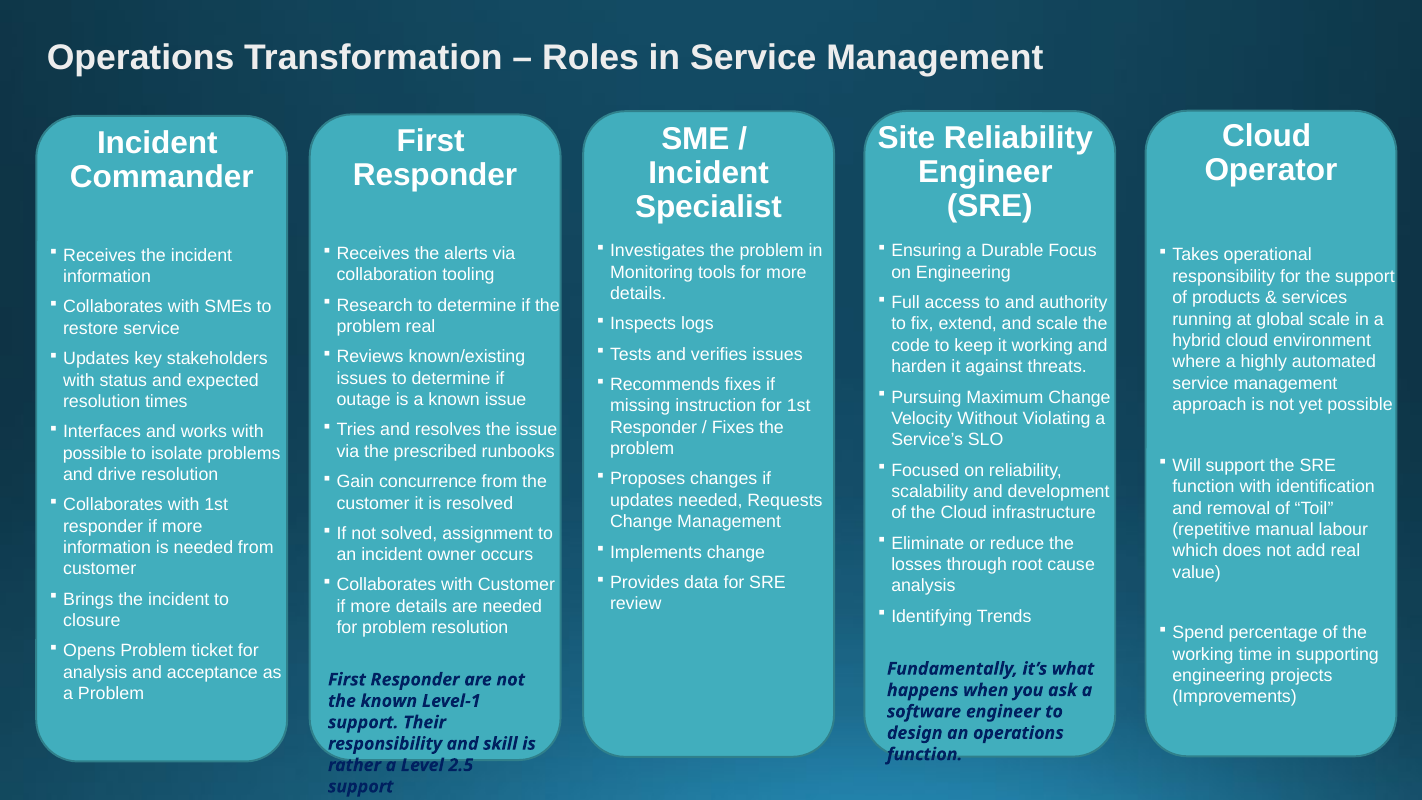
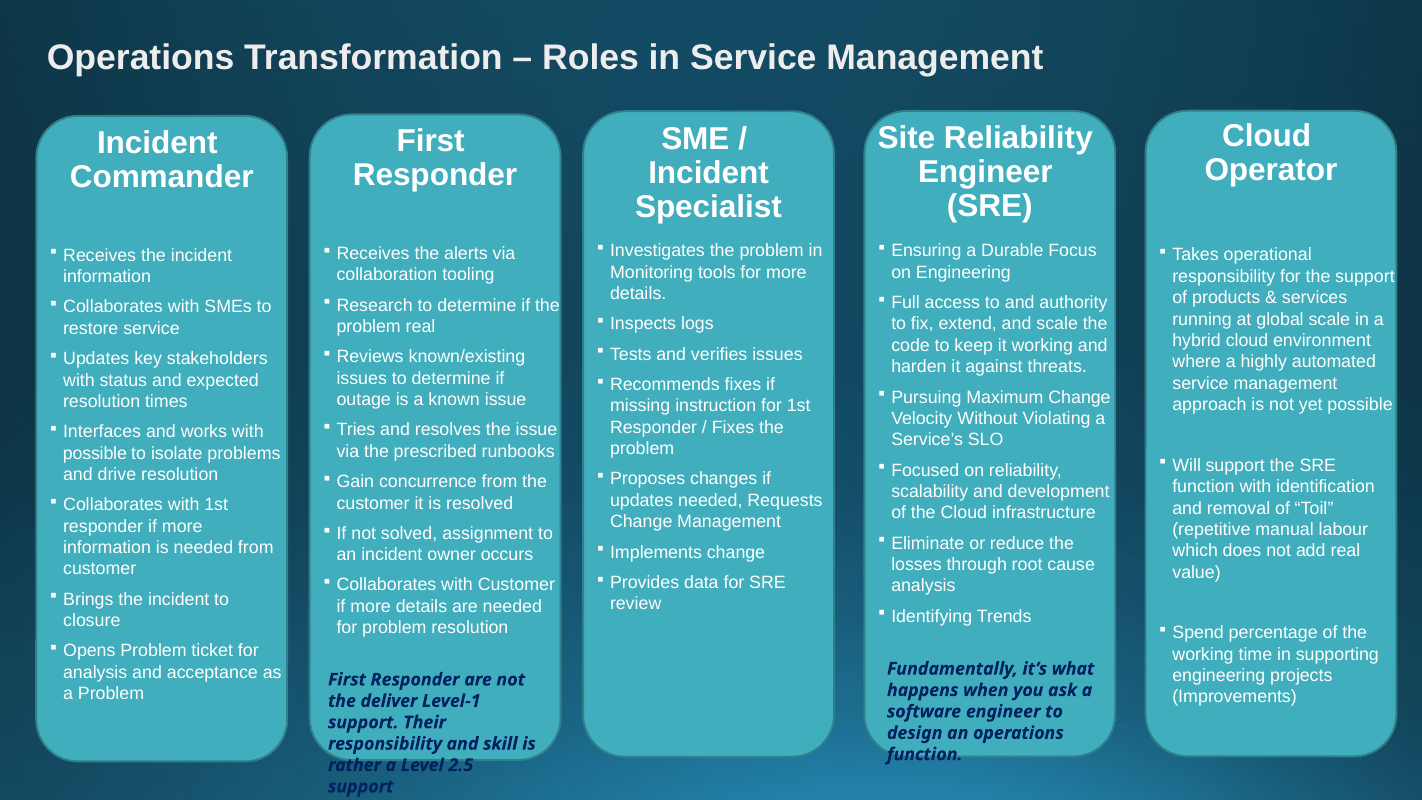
the known: known -> deliver (389, 701)
